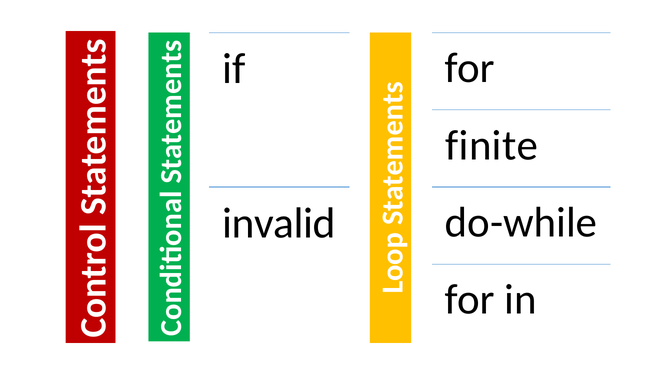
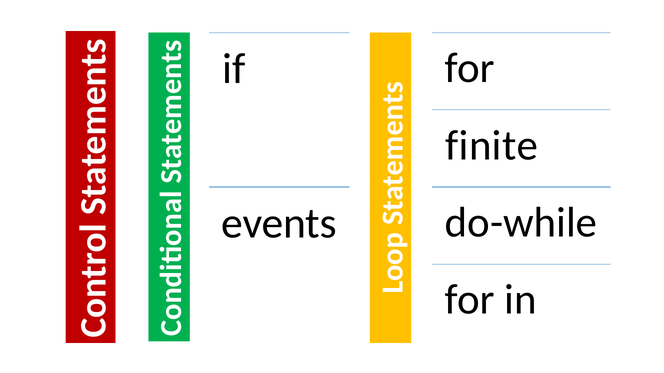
invalid: invalid -> events (279, 224)
